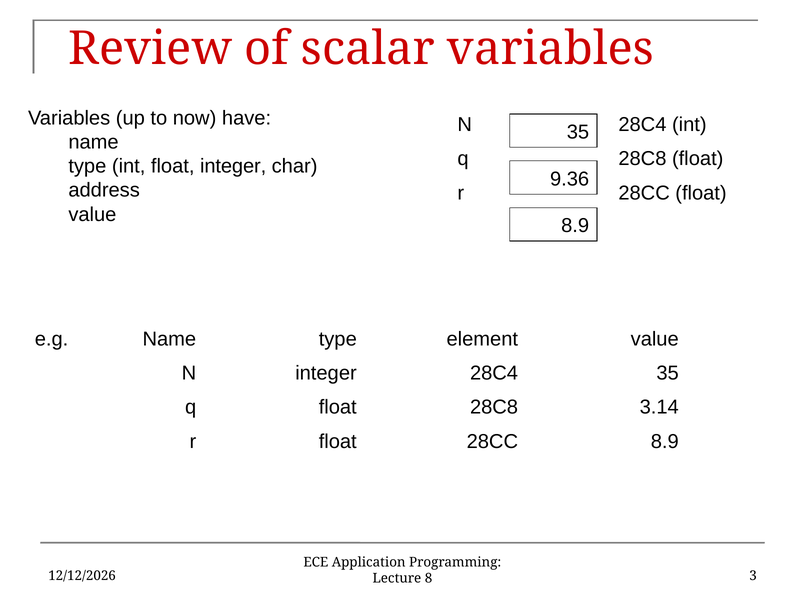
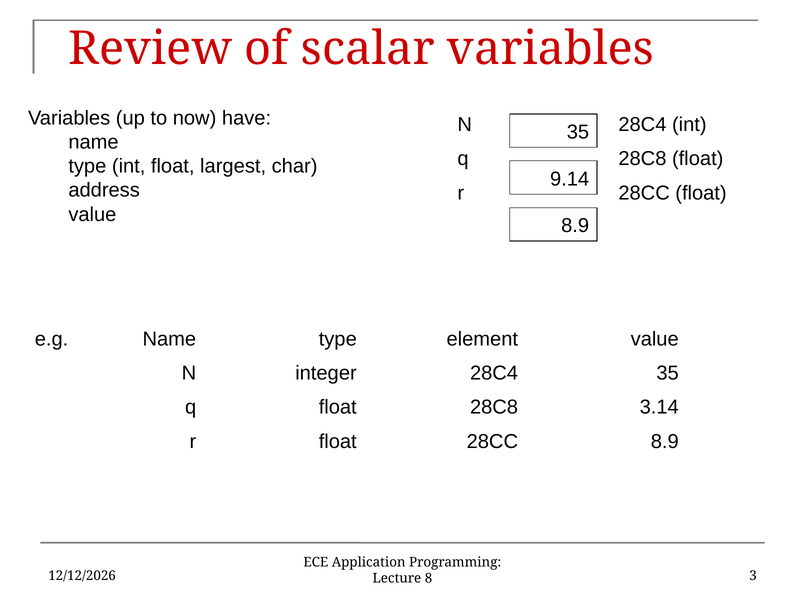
float integer: integer -> largest (233, 166)
9.36: 9.36 -> 9.14 (570, 179)
